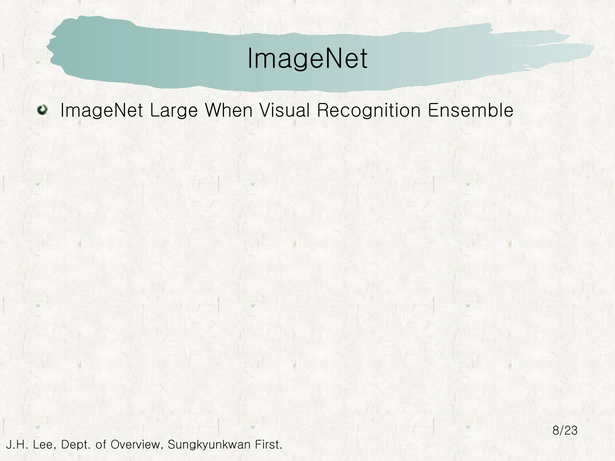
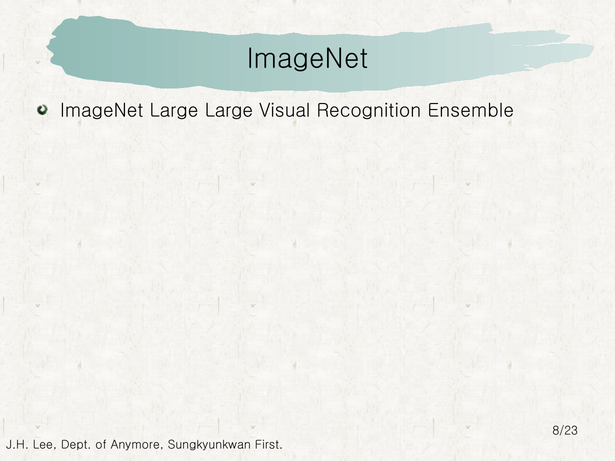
Large When: When -> Large (229, 111)
Overview: Overview -> Anymore (137, 445)
